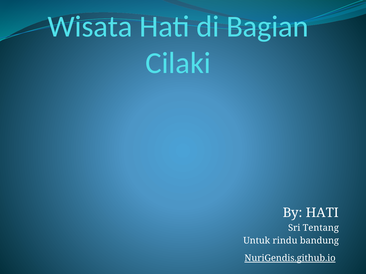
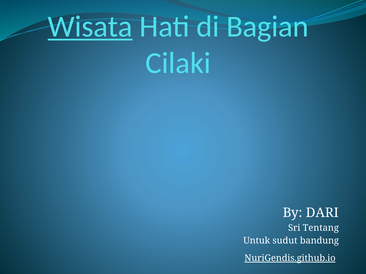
Wisata underline: none -> present (90, 27)
By HATI: HATI -> DARI (322, 213)
rindu: rindu -> sudut (285, 241)
